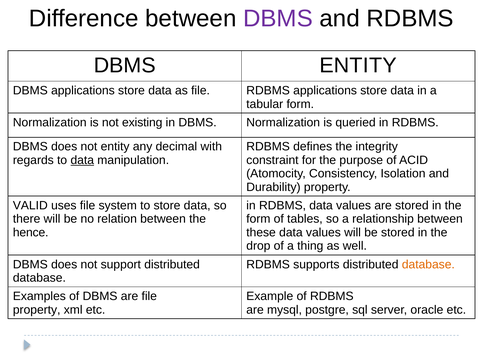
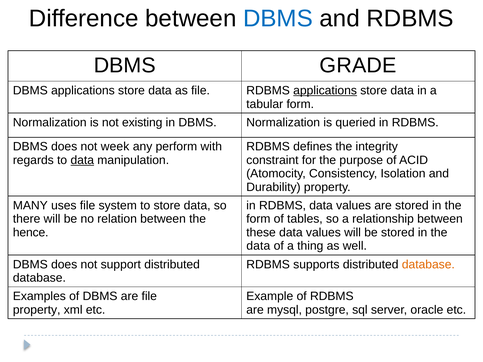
DBMS colour: purple -> blue (278, 19)
DBMS ENTITY: ENTITY -> GRADE (358, 66)
applications underline: none -> present (325, 91)
not entity: entity -> week (115, 147)
decimal: decimal -> perform (176, 147)
VALID: VALID -> MANY (30, 206)
drop: drop -> data (258, 246)
